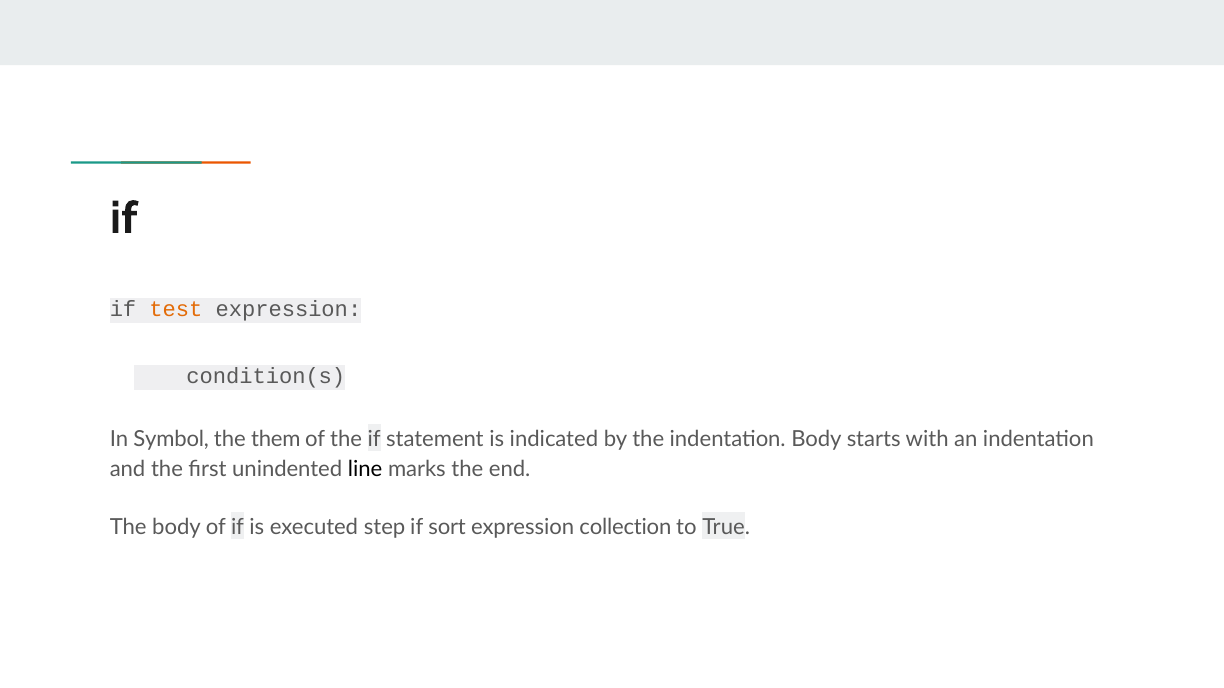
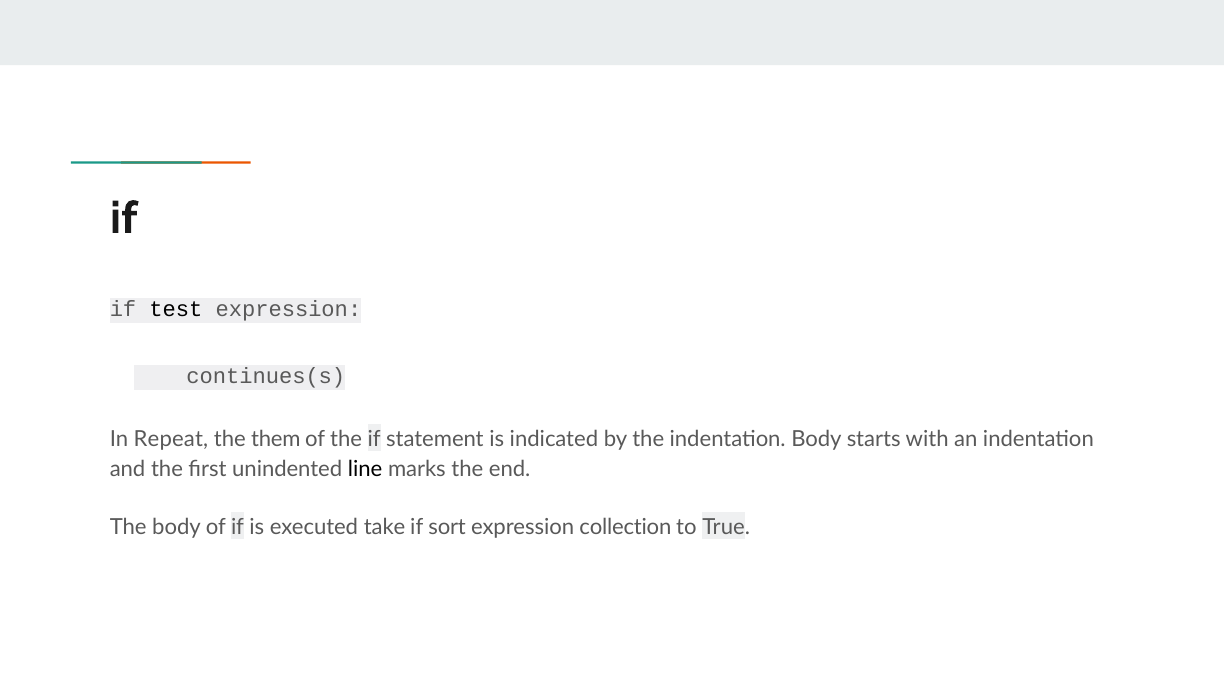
test colour: orange -> black (176, 309)
condition(s: condition(s -> continues(s (266, 376)
Symbol: Symbol -> Repeat (171, 439)
step: step -> take (385, 527)
